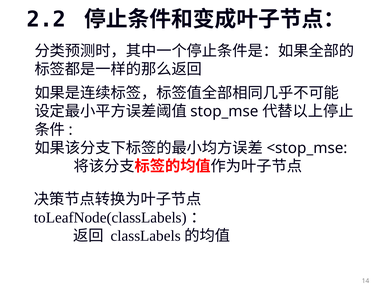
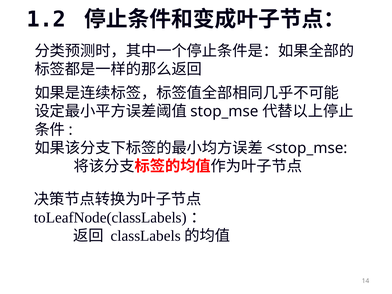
2.2: 2.2 -> 1.2 (46, 20)
